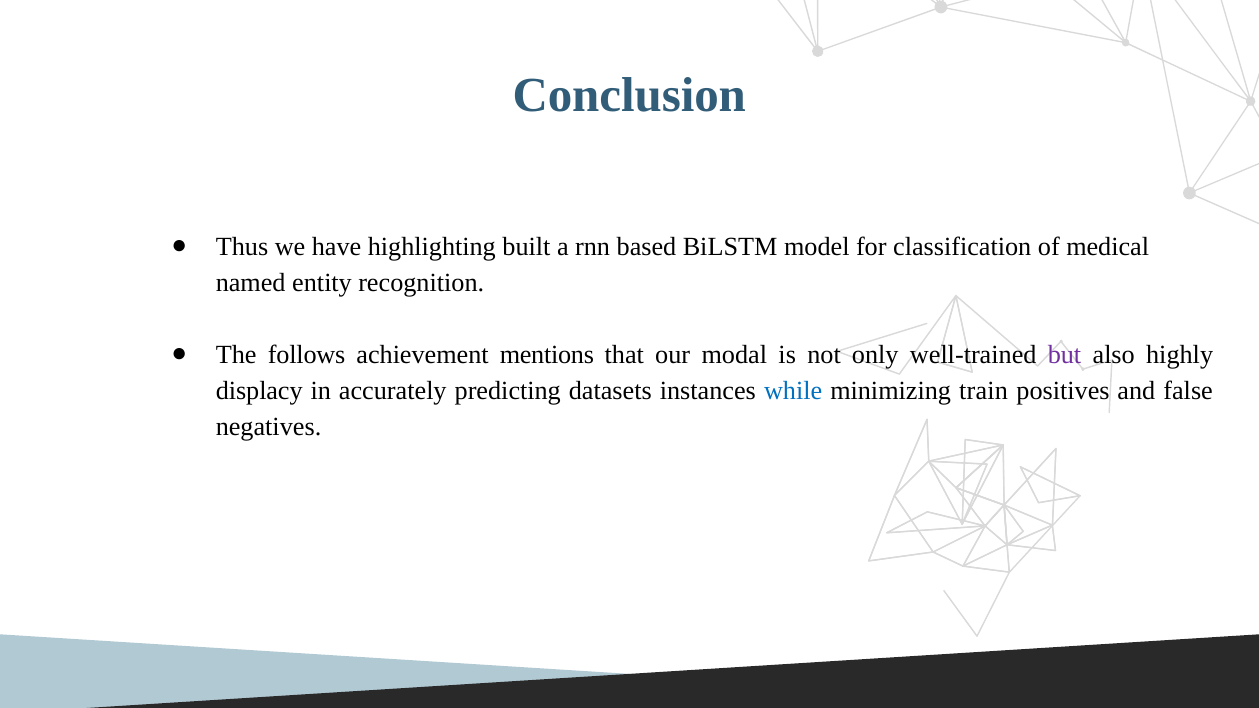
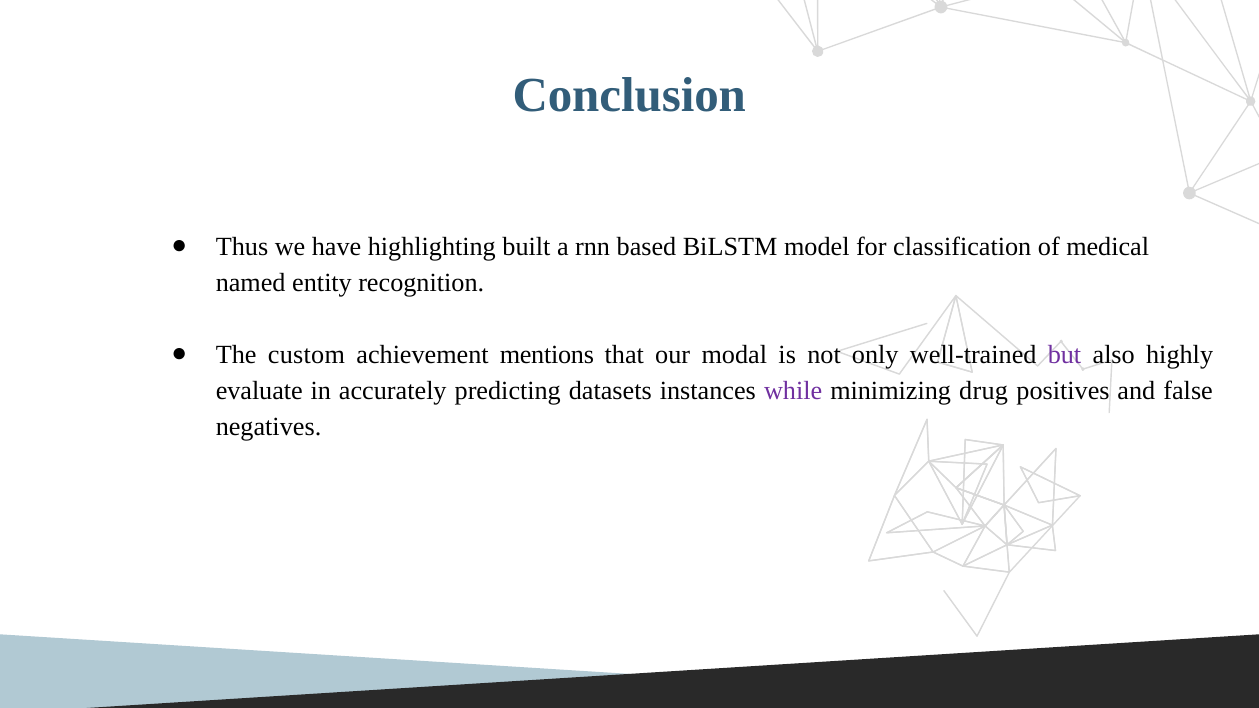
follows: follows -> custom (306, 355)
displacy: displacy -> evaluate (259, 391)
while colour: blue -> purple (793, 391)
train: train -> drug (984, 391)
